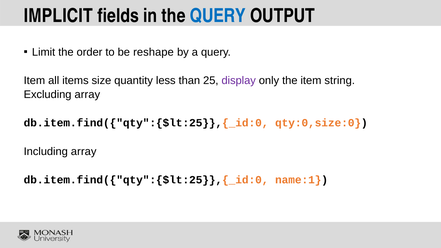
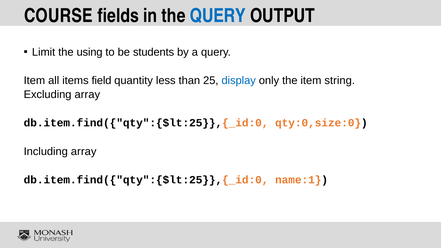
IMPLICIT: IMPLICIT -> COURSE (58, 16)
order: order -> using (90, 52)
reshape: reshape -> students (154, 52)
size: size -> field (102, 80)
display colour: purple -> blue (239, 80)
